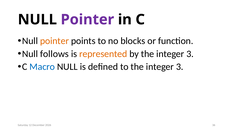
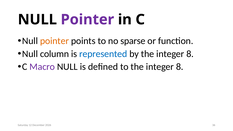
blocks: blocks -> sparse (133, 41)
follows: follows -> column (55, 54)
represented colour: orange -> blue (103, 54)
by the integer 3: 3 -> 8 (190, 54)
Macro colour: blue -> purple (42, 67)
to the integer 3: 3 -> 8 (180, 67)
